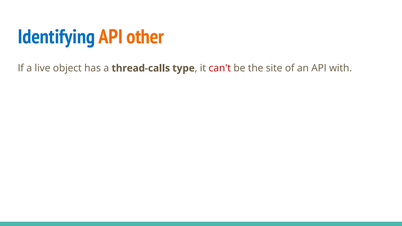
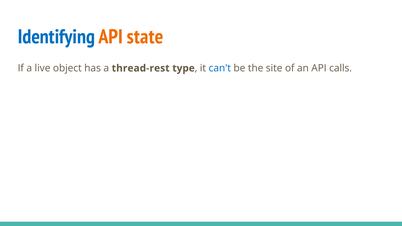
other: other -> state (145, 37)
thread-calls: thread-calls -> thread-rest (141, 68)
can't colour: red -> blue (220, 68)
with: with -> calls (341, 68)
